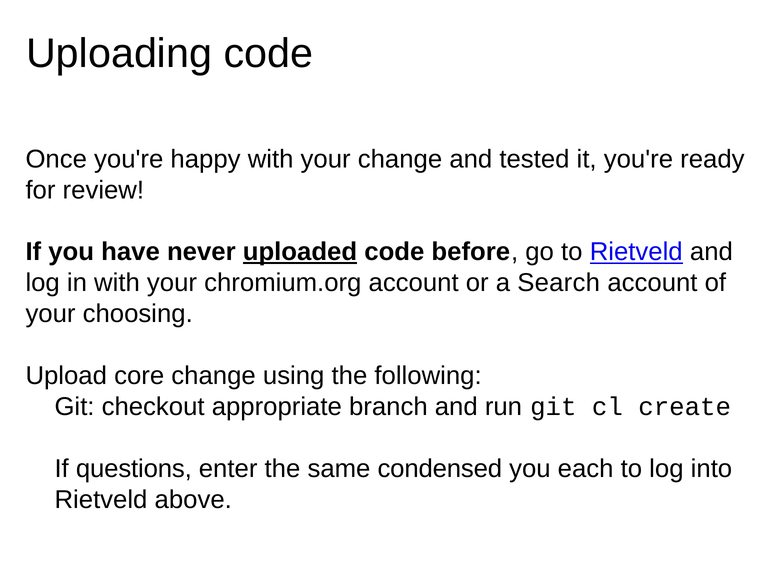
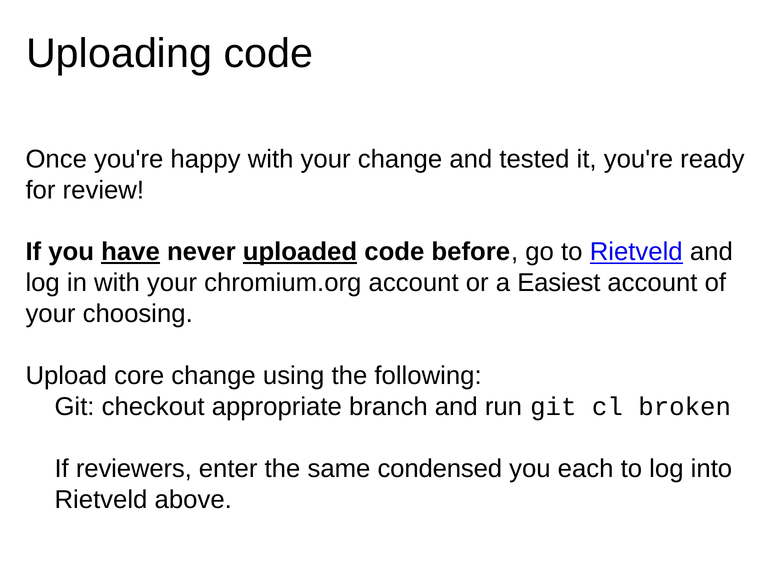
have underline: none -> present (131, 252)
Search: Search -> Easiest (559, 283)
create: create -> broken (685, 406)
questions: questions -> reviewers (134, 468)
